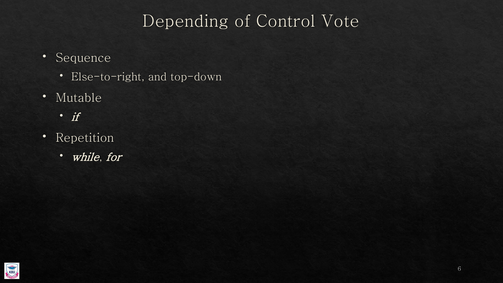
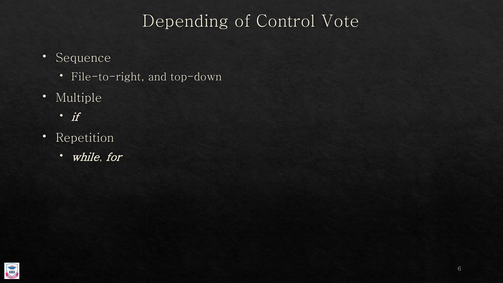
Else-to-right: Else-to-right -> File-to-right (108, 77)
Mutable: Mutable -> Multiple (79, 98)
